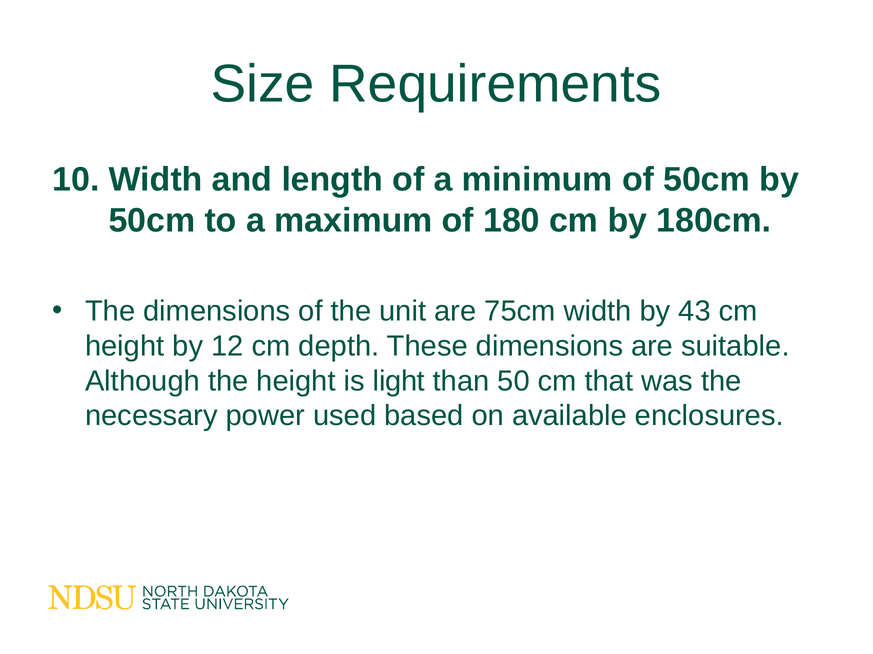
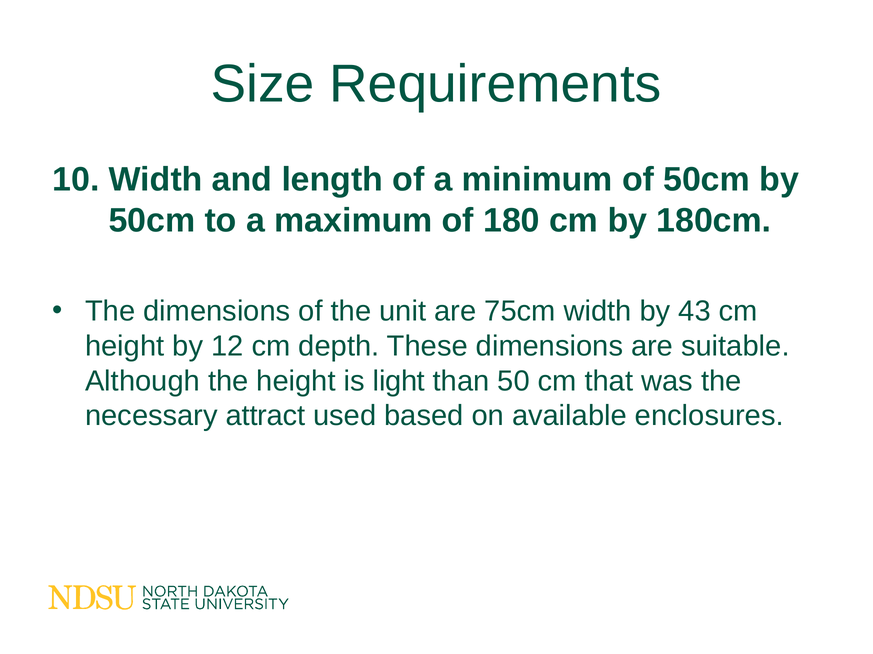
power: power -> attract (266, 416)
